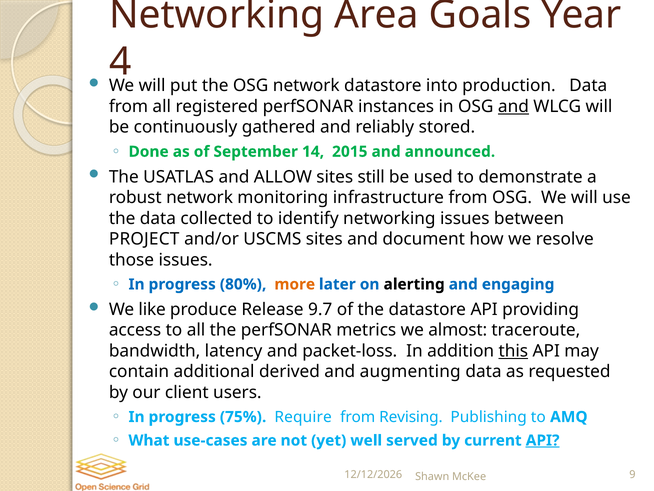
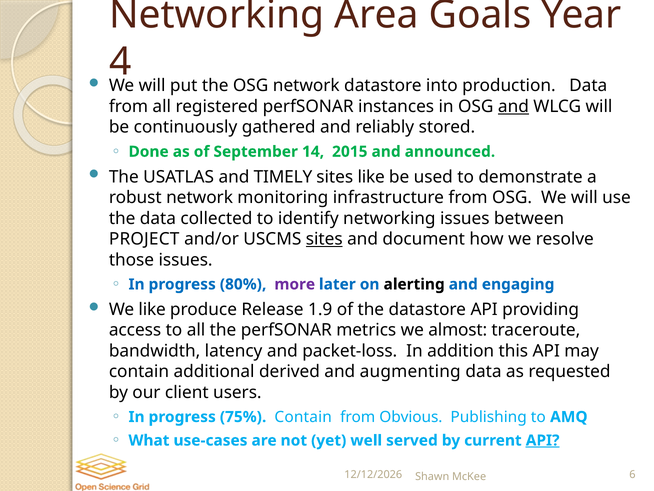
ALLOW: ALLOW -> TIMELY (283, 177)
sites still: still -> like (371, 177)
sites underline: none -> present (324, 239)
more colour: orange -> purple (295, 284)
9.7: 9.7 -> 1.9 (320, 309)
this underline: present -> none (513, 351)
75% Require: Require -> Contain (303, 417)
Revising: Revising -> Obvious (411, 417)
9: 9 -> 6 (632, 474)
